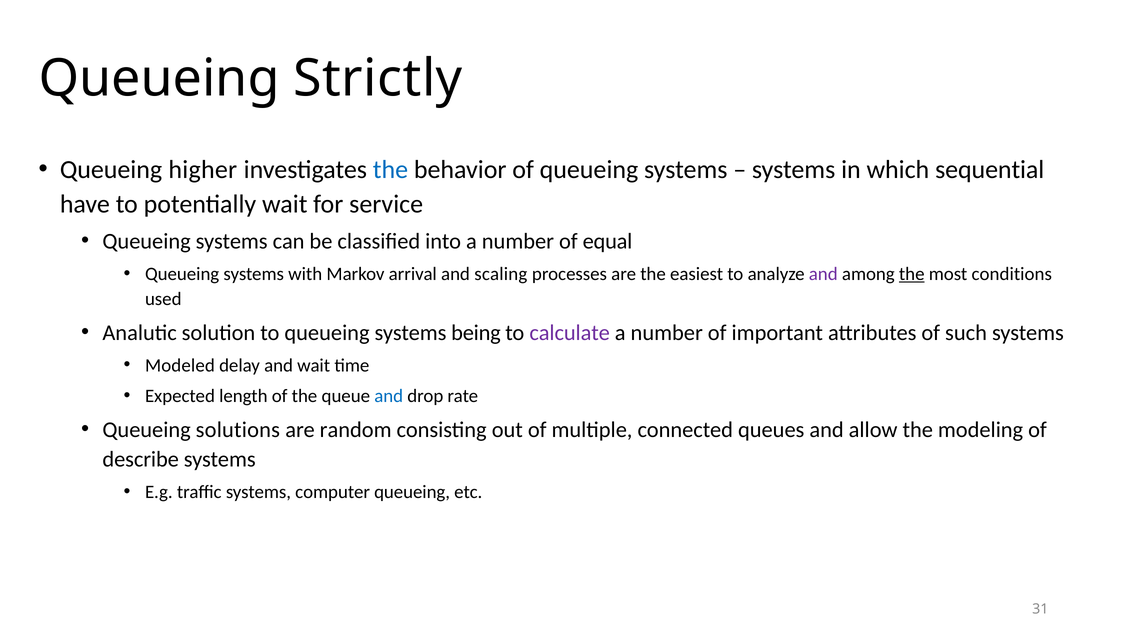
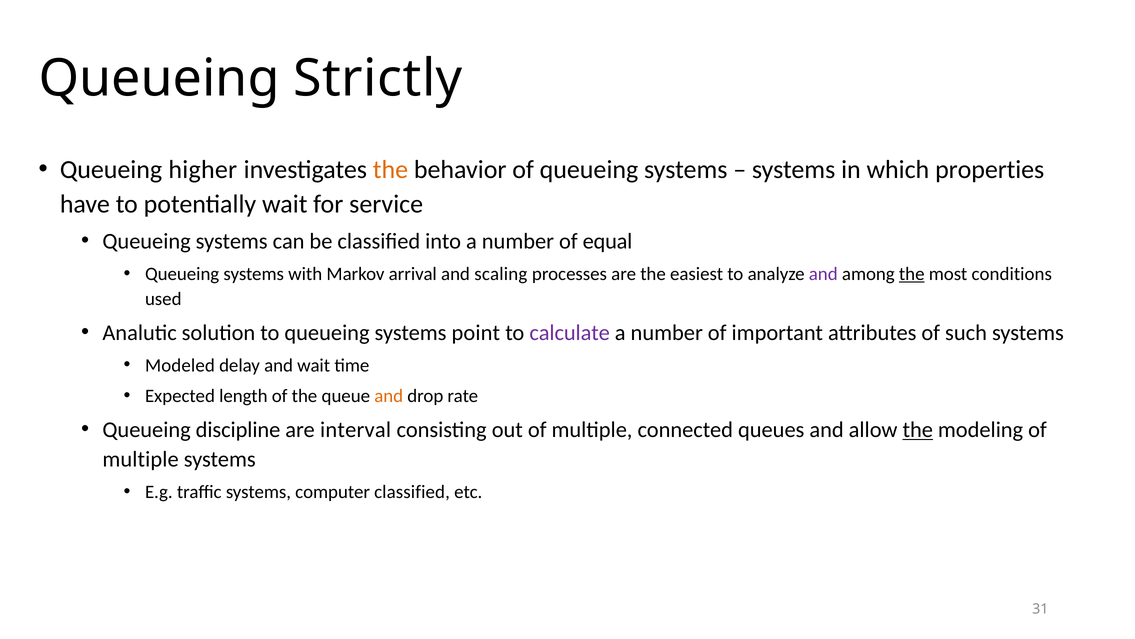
the colour: blue -> orange (390, 169)
sequential: sequential -> properties (990, 169)
being: being -> point (476, 332)
and colour: blue -> orange (389, 396)
solutions: solutions -> discipline (238, 429)
random: random -> interval (356, 429)
the underline: none -> present (918, 429)
describe: describe -> multiple (141, 459)
computer queueing: queueing -> classified (412, 492)
